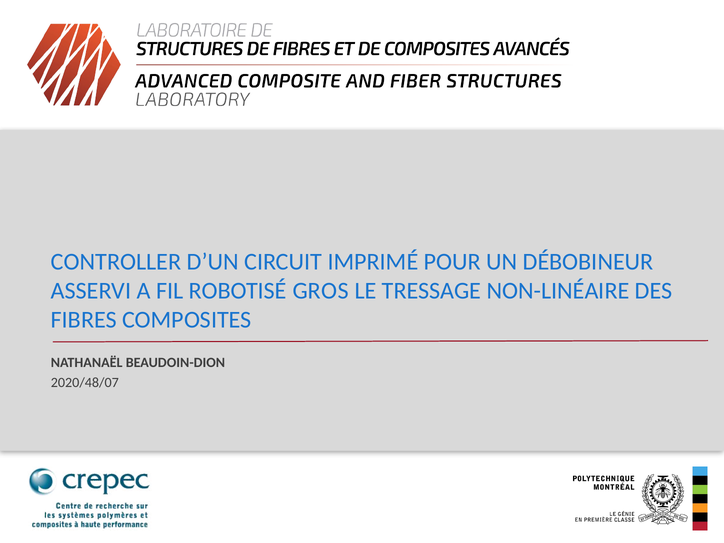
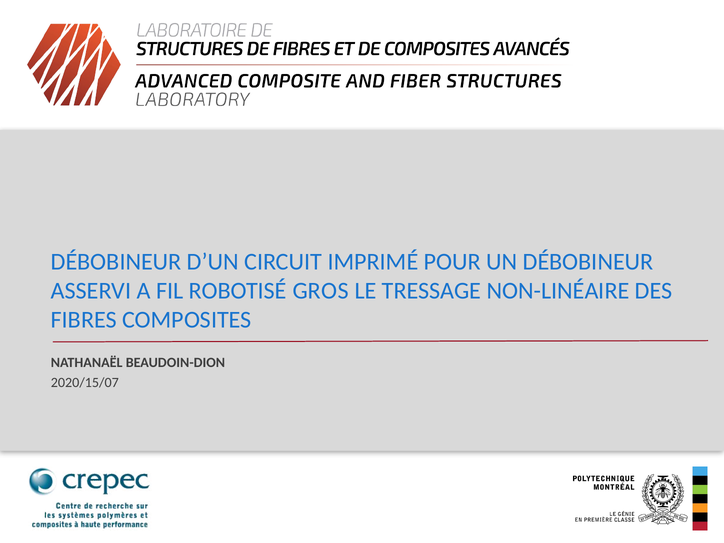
CONTROLLER: CONTROLLER -> DÉBOBINEUR (116, 262)
2020/48/07: 2020/48/07 -> 2020/15/07 (85, 382)
